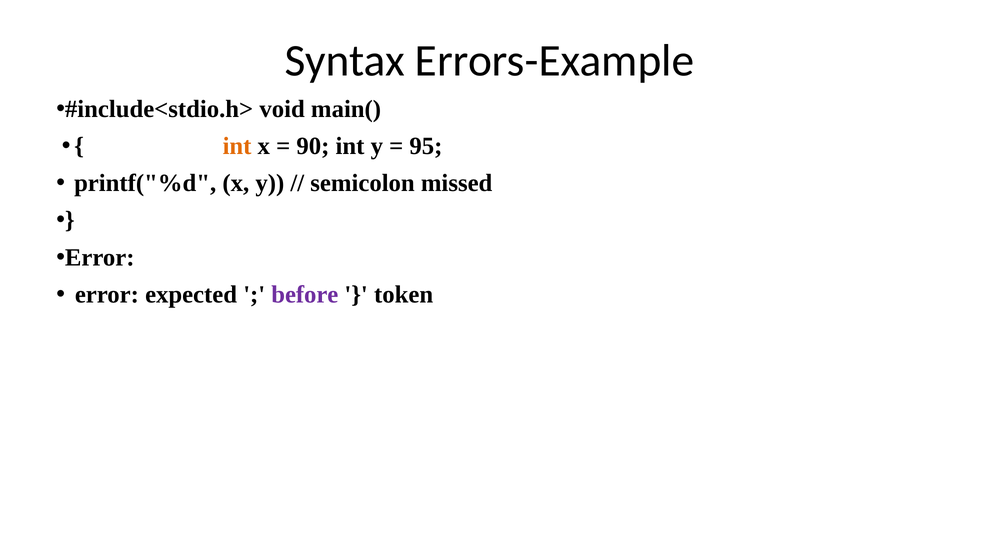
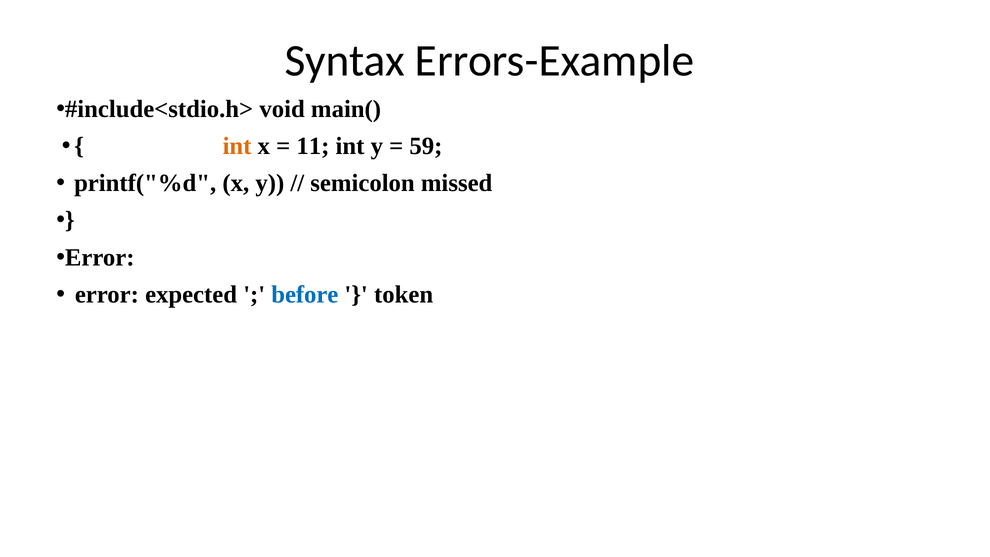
90: 90 -> 11 (313, 146)
95: 95 -> 59 (426, 146)
before colour: purple -> blue (305, 294)
